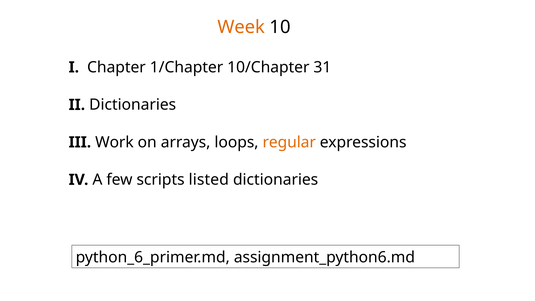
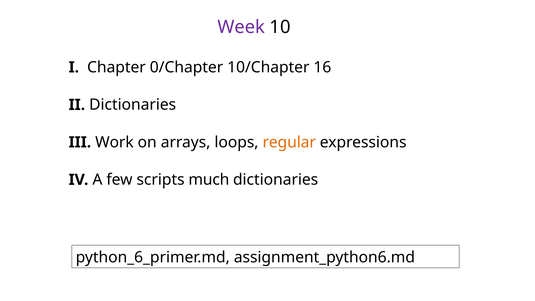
Week colour: orange -> purple (241, 27)
1/Chapter: 1/Chapter -> 0/Chapter (187, 67)
31: 31 -> 16 (322, 67)
listed: listed -> much (209, 180)
